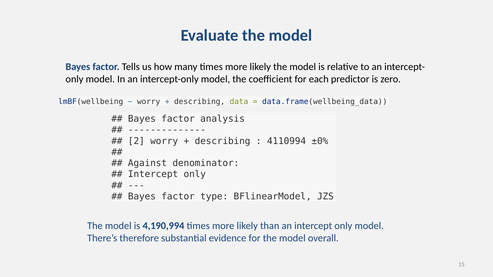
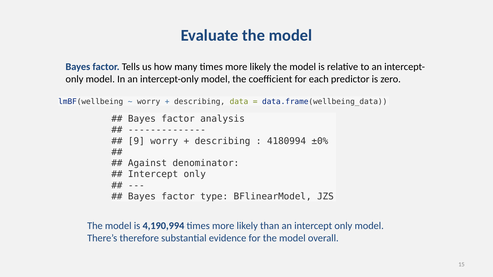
2: 2 -> 9 (136, 141)
4110994: 4110994 -> 4180994 (287, 141)
